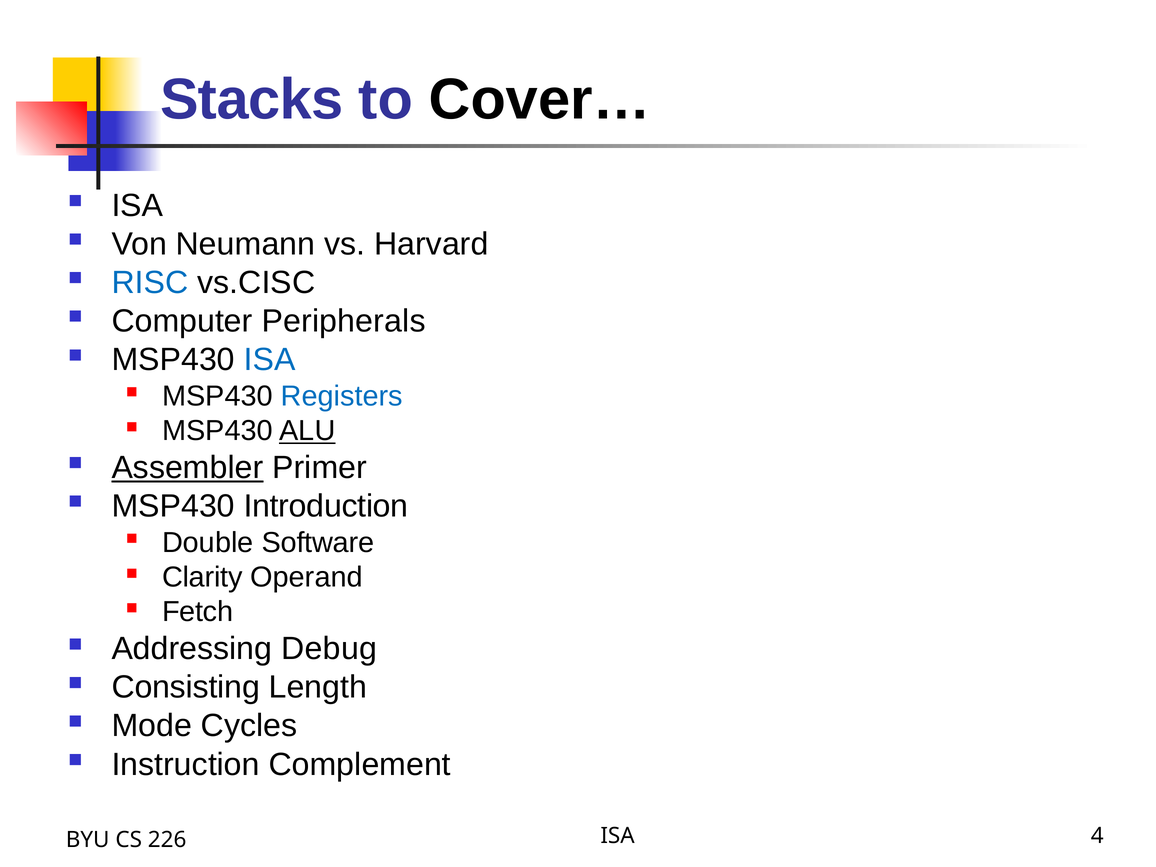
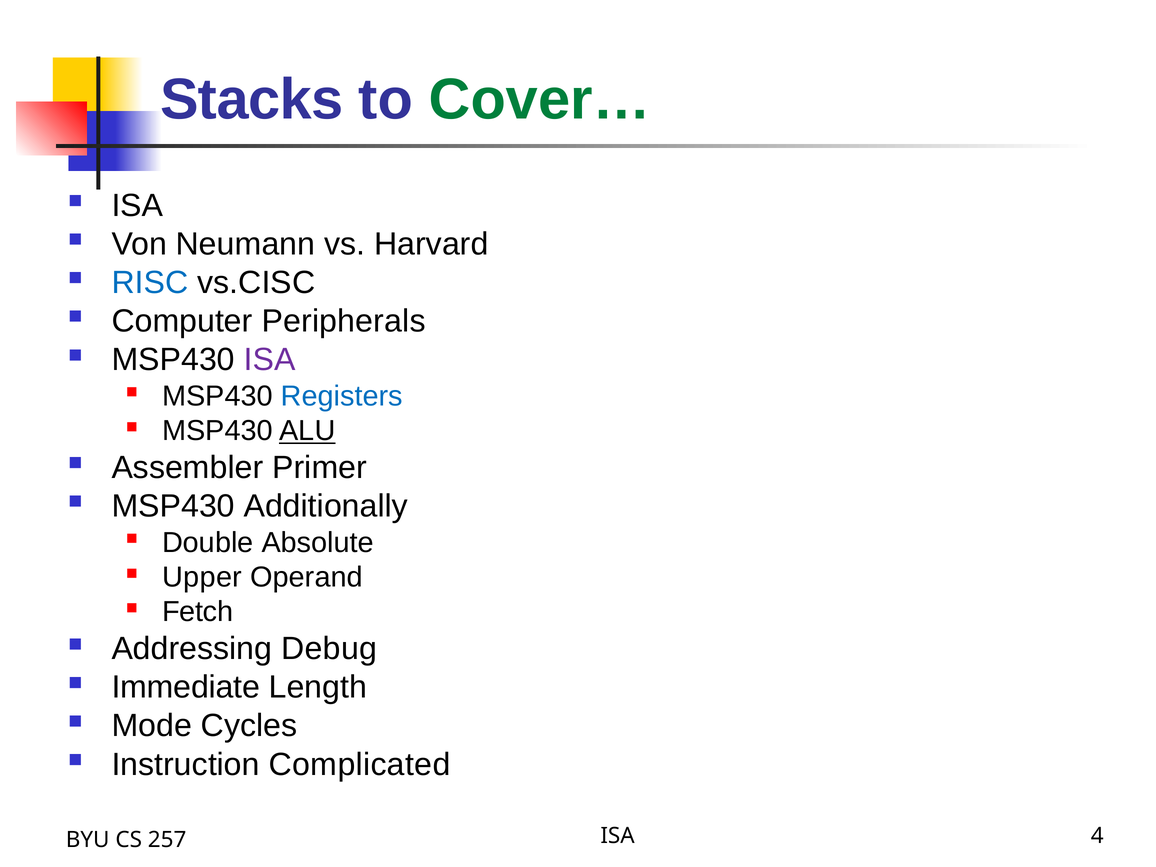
Cover… colour: black -> green (540, 99)
ISA colour: blue -> purple (270, 360)
Assembler underline: present -> none (187, 468)
Introduction: Introduction -> Additionally (326, 506)
Software: Software -> Absolute (318, 543)
Clarity: Clarity -> Upper (202, 577)
Consisting: Consisting -> Immediate (186, 687)
Complement: Complement -> Complicated (360, 764)
226: 226 -> 257 (167, 840)
